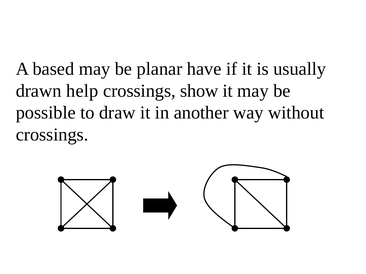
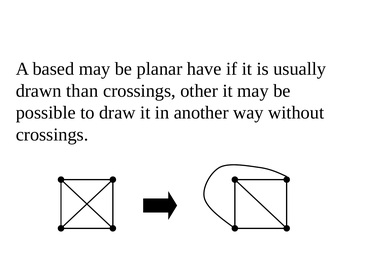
help: help -> than (82, 91)
show: show -> other (199, 91)
